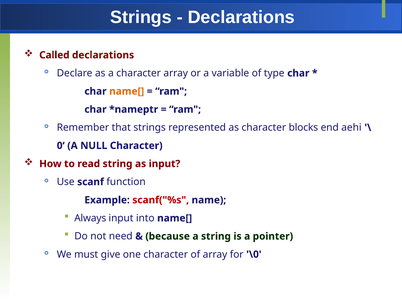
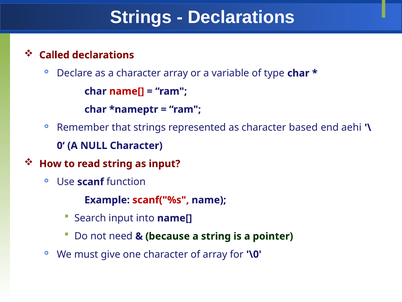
name[ colour: orange -> red (127, 91)
blocks: blocks -> based (303, 127)
Always: Always -> Search (90, 218)
